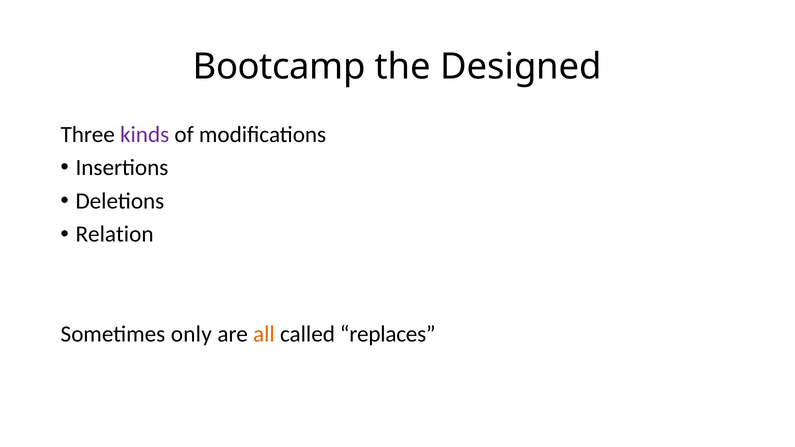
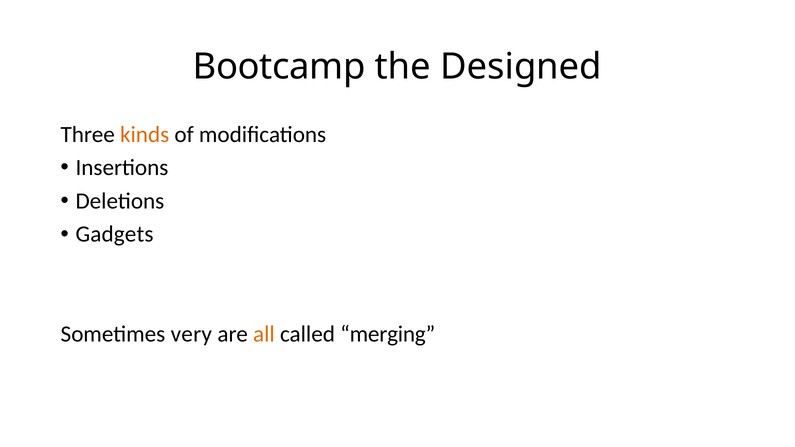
kinds colour: purple -> orange (145, 134)
Relation: Relation -> Gadgets (115, 234)
only: only -> very (191, 334)
replaces: replaces -> merging (388, 334)
